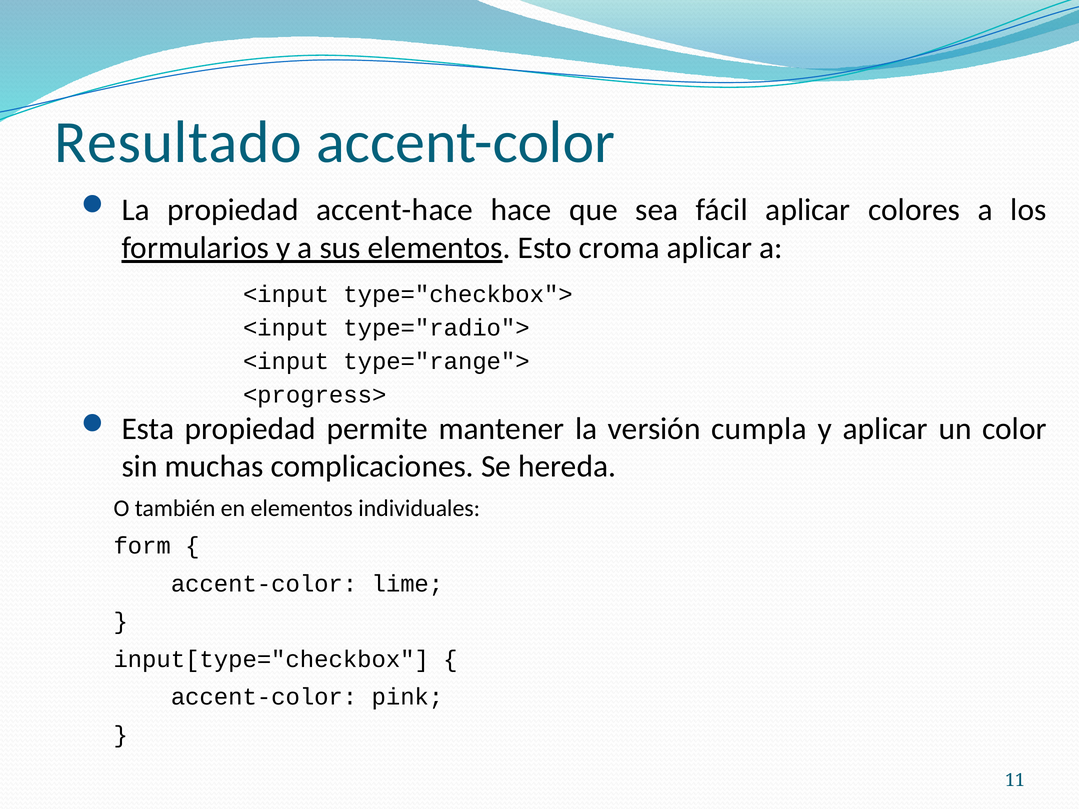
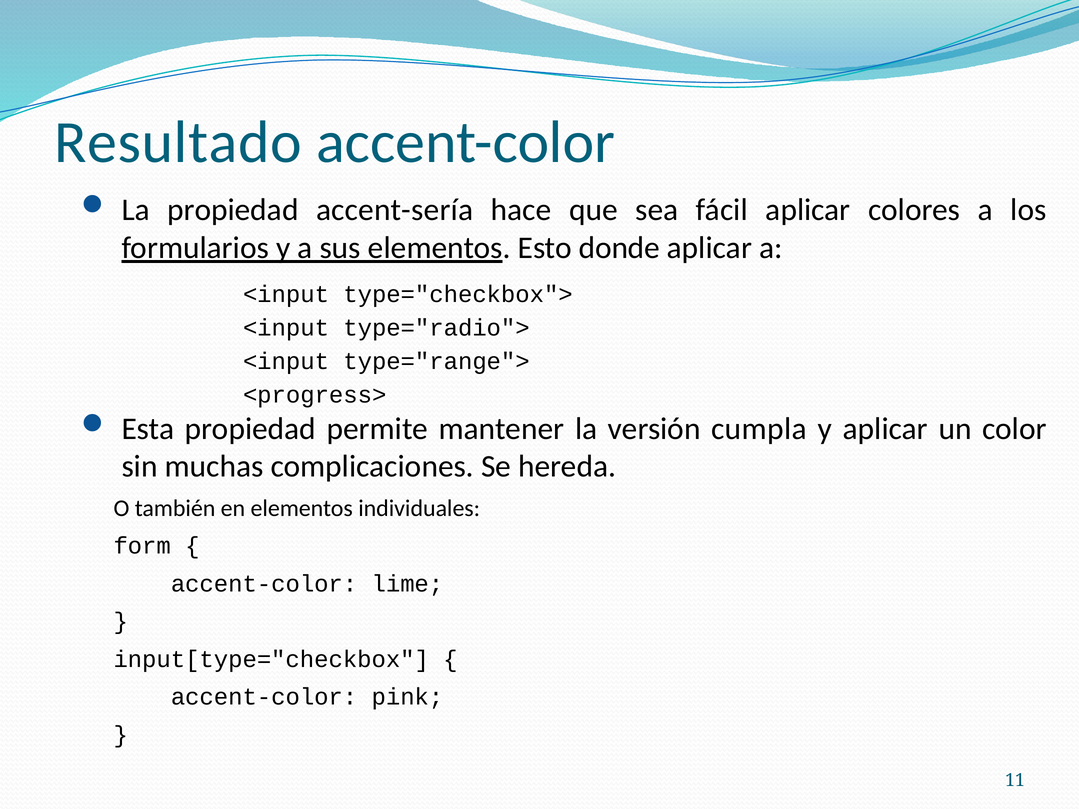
accent-hace: accent-hace -> accent-sería (395, 210)
croma: croma -> donde (619, 248)
